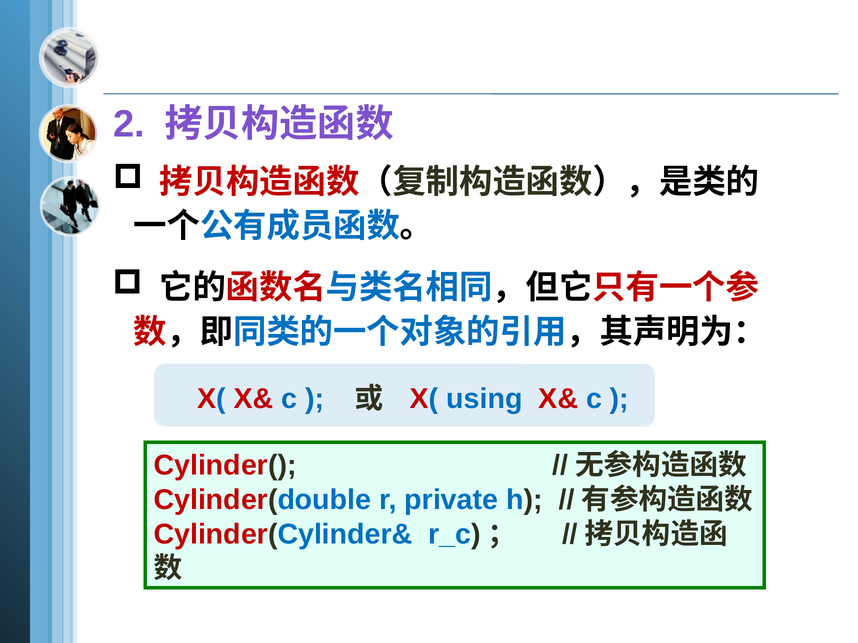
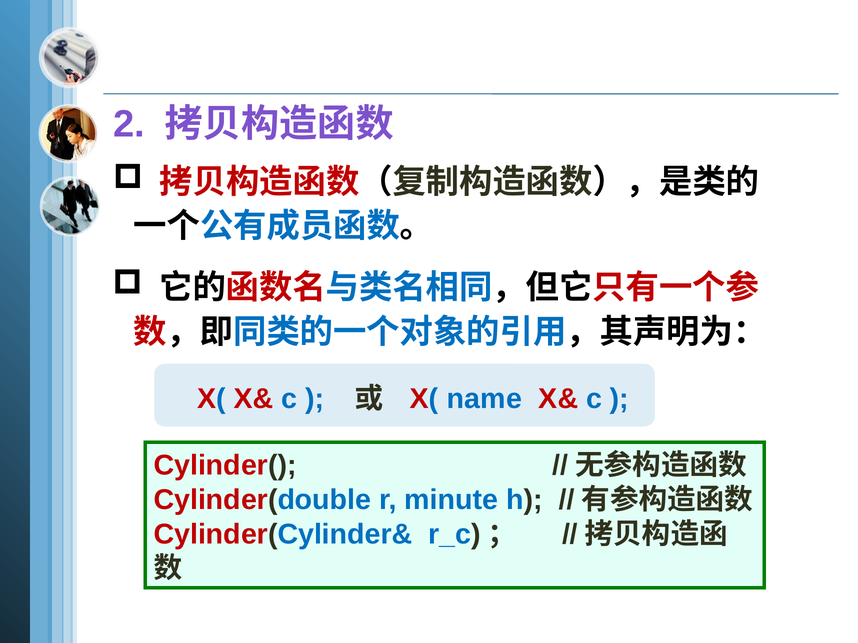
using: using -> name (484, 399)
private: private -> minute (451, 500)
